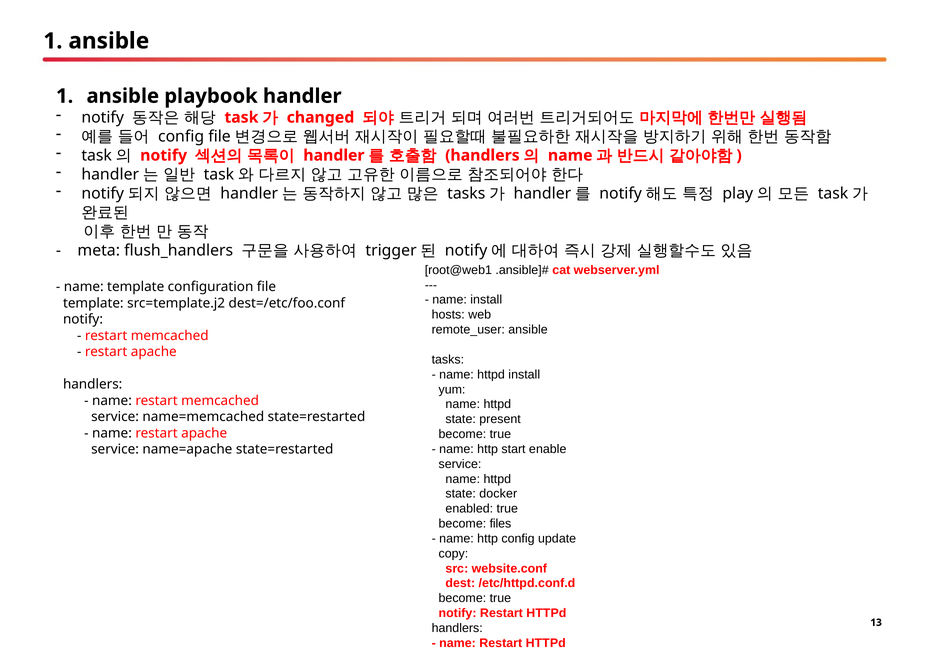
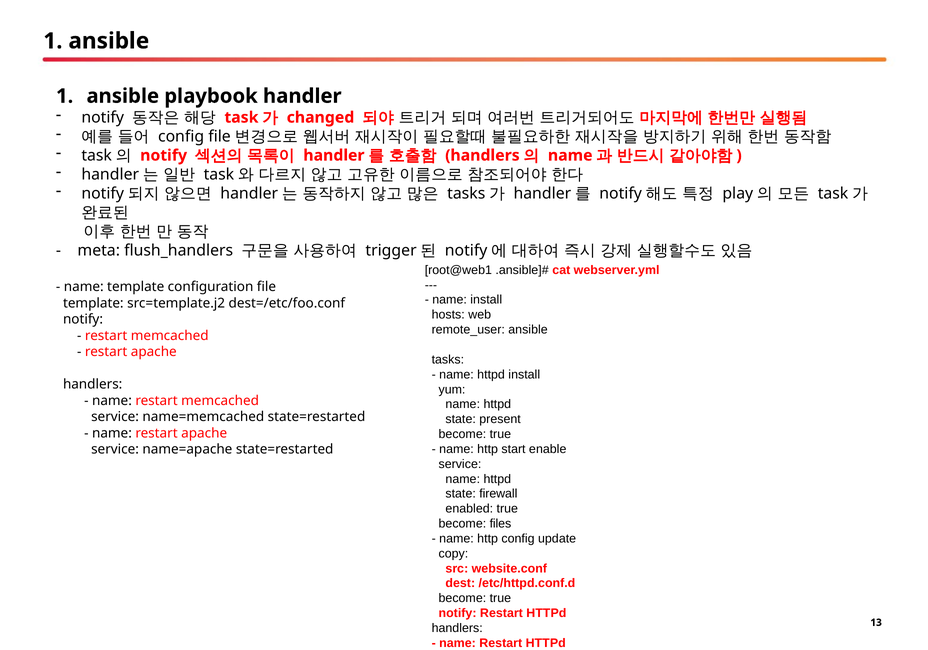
docker: docker -> firewall (498, 494)
